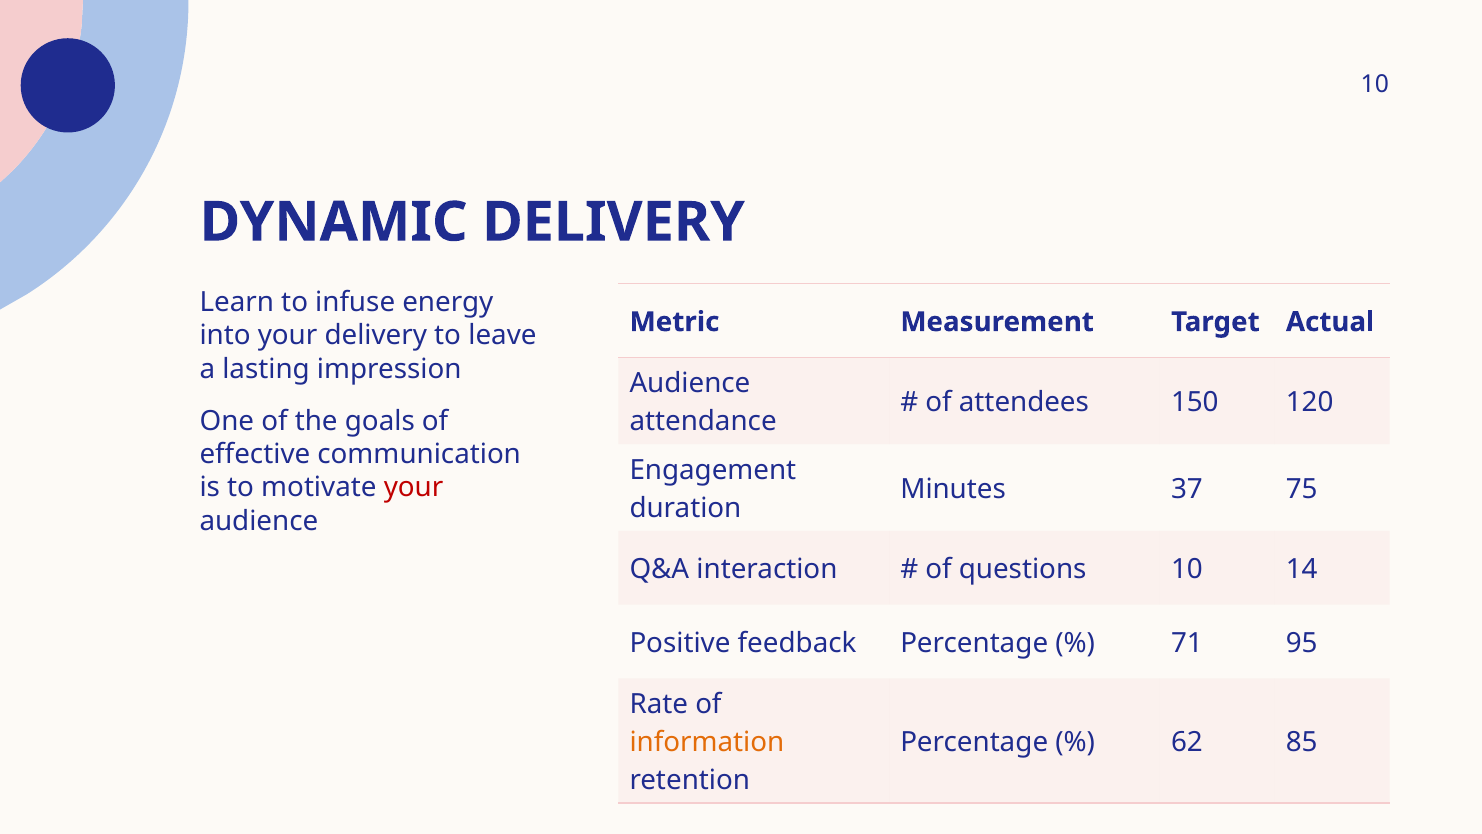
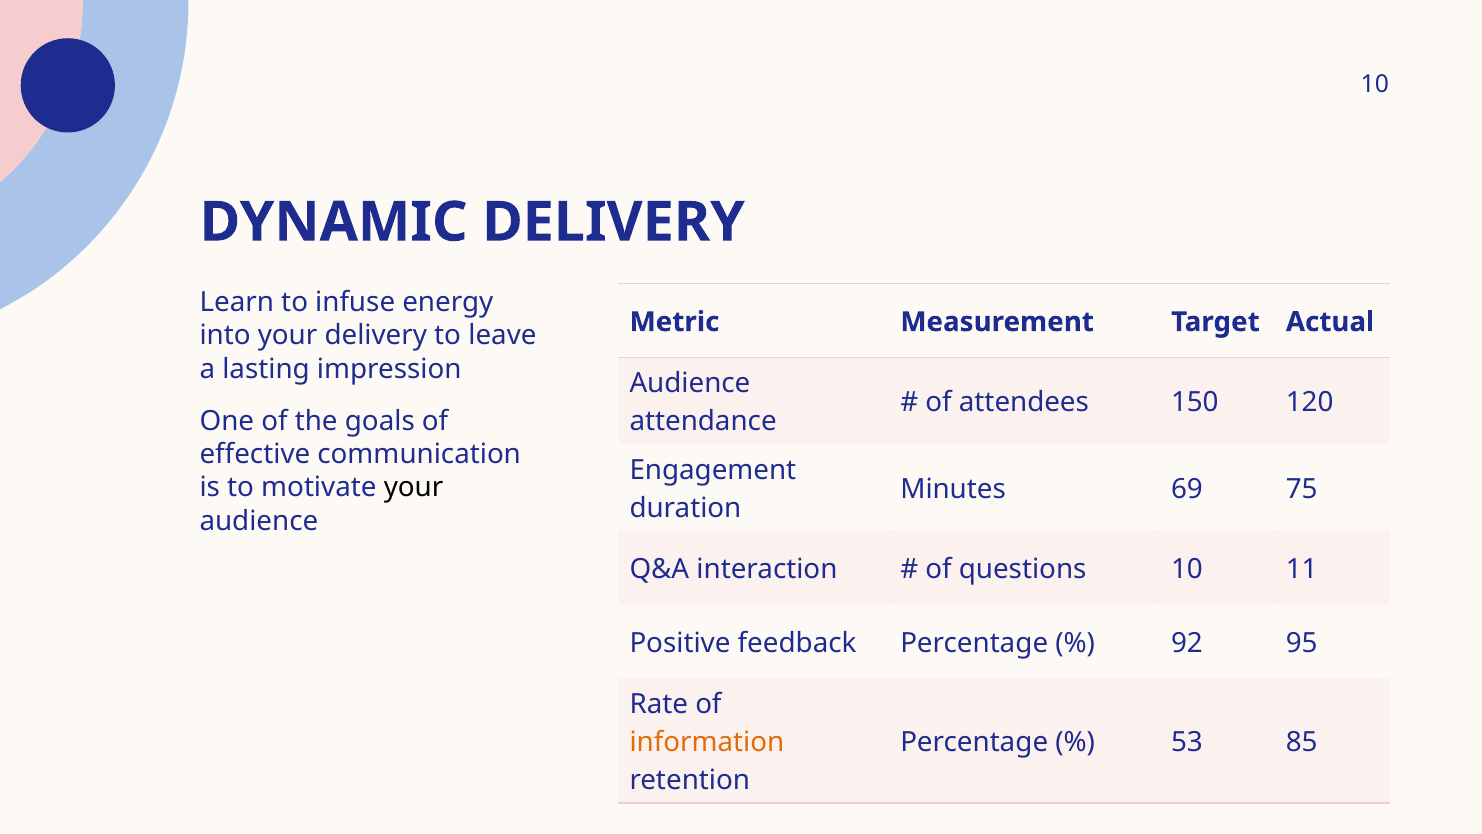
your colour: red -> black (414, 487)
37: 37 -> 69 (1187, 489)
14: 14 -> 11 (1302, 569)
71: 71 -> 92 (1187, 643)
62: 62 -> 53 (1187, 742)
